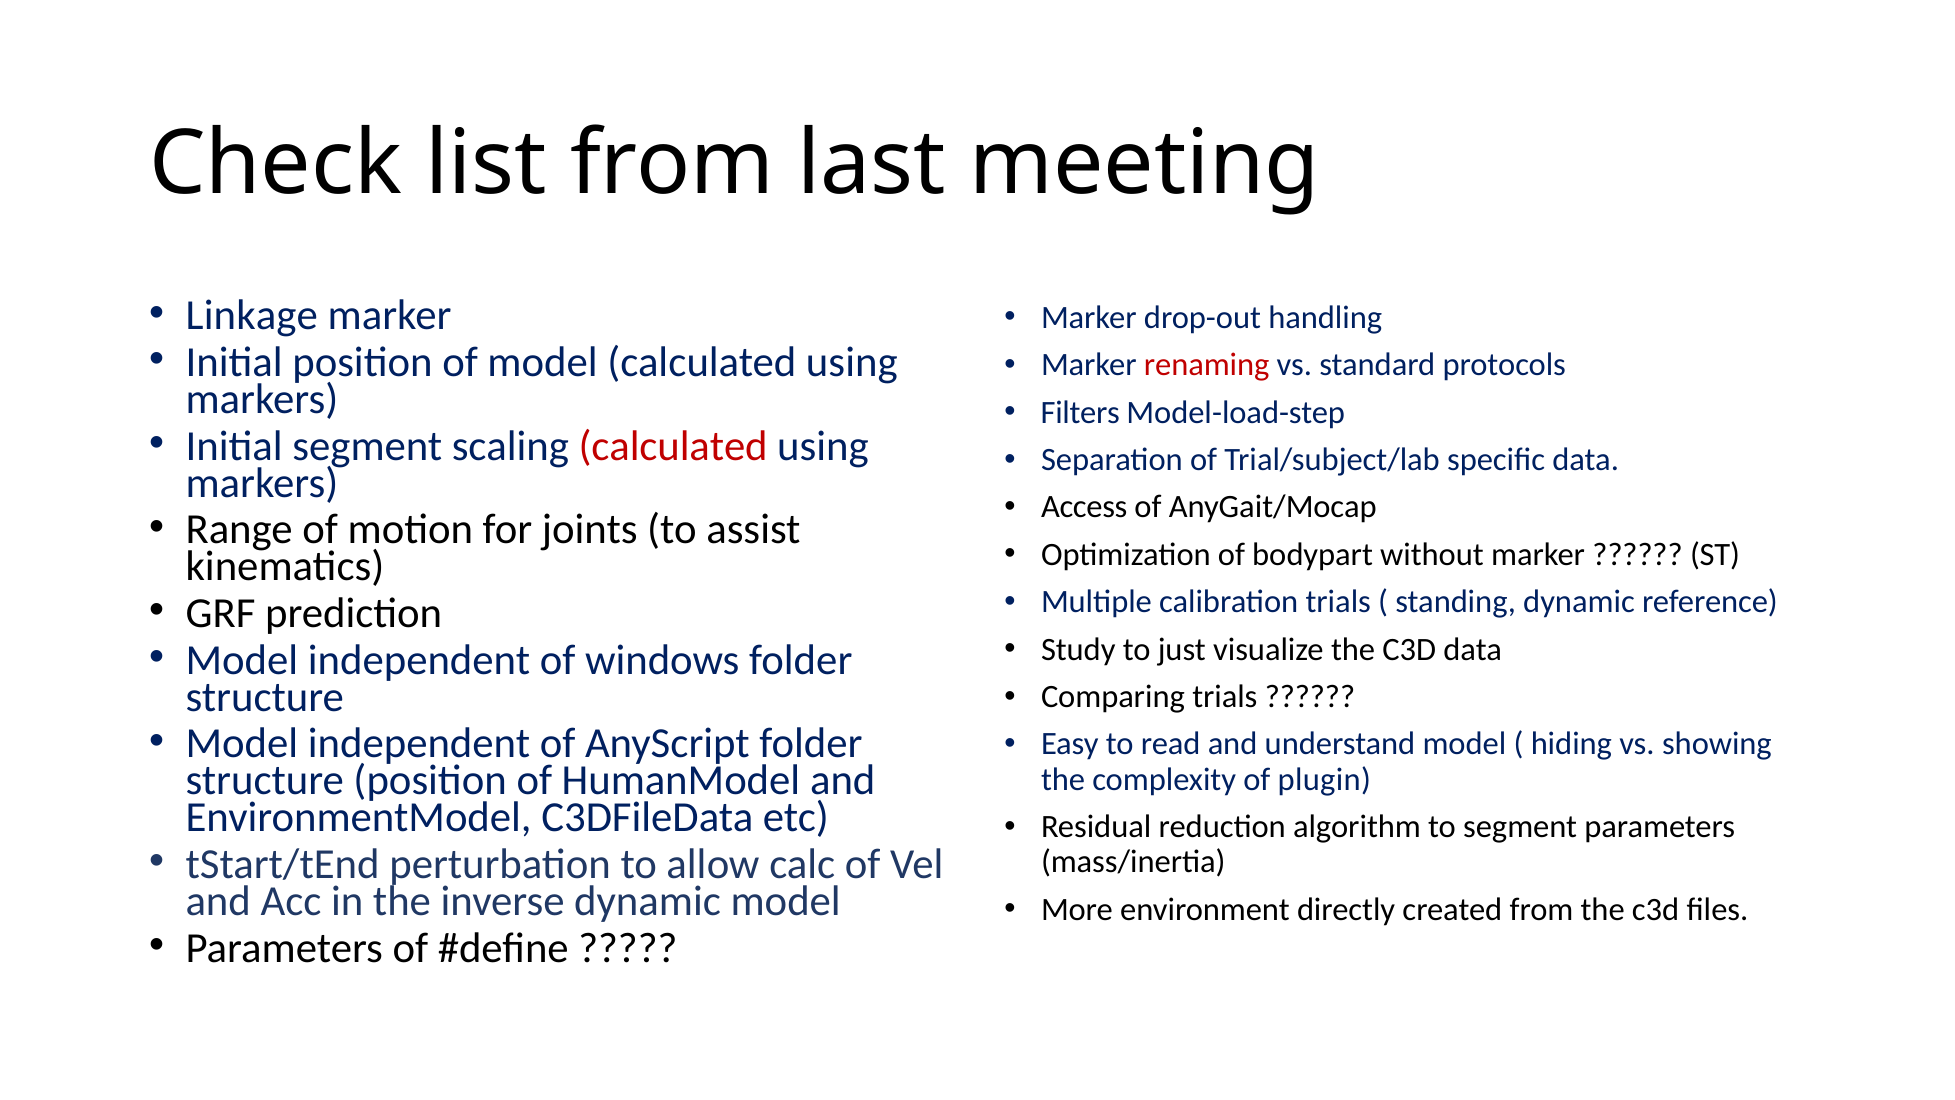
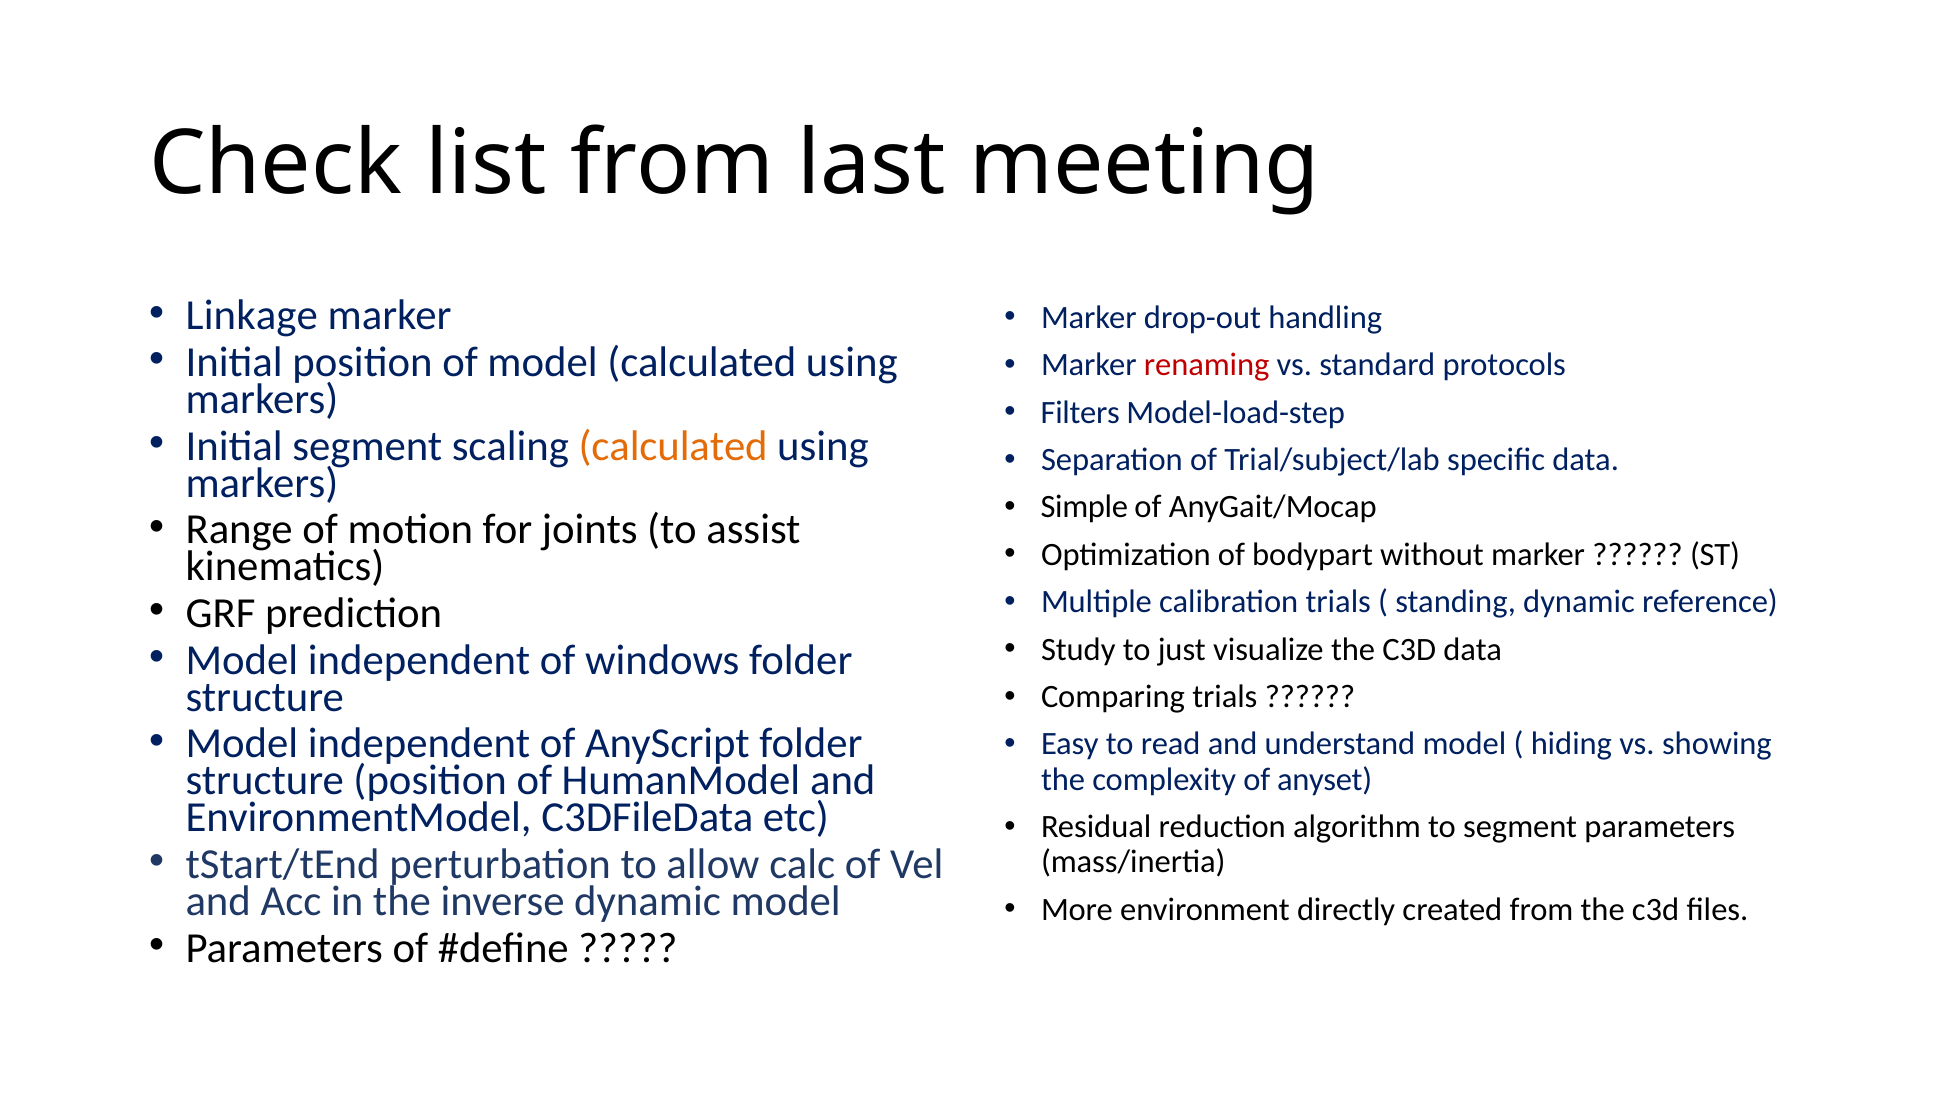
calculated colour: red -> orange (673, 446)
Access: Access -> Simple (1084, 507)
plugin: plugin -> anyset (1325, 779)
